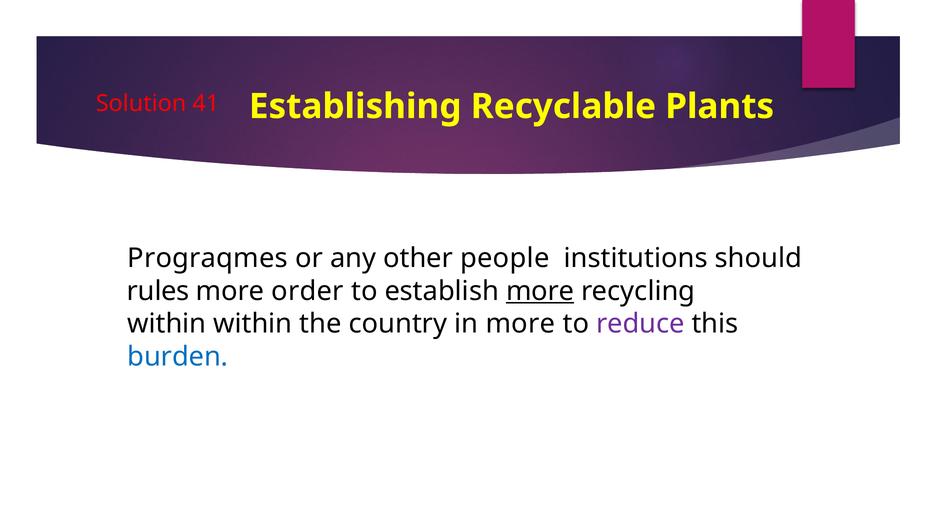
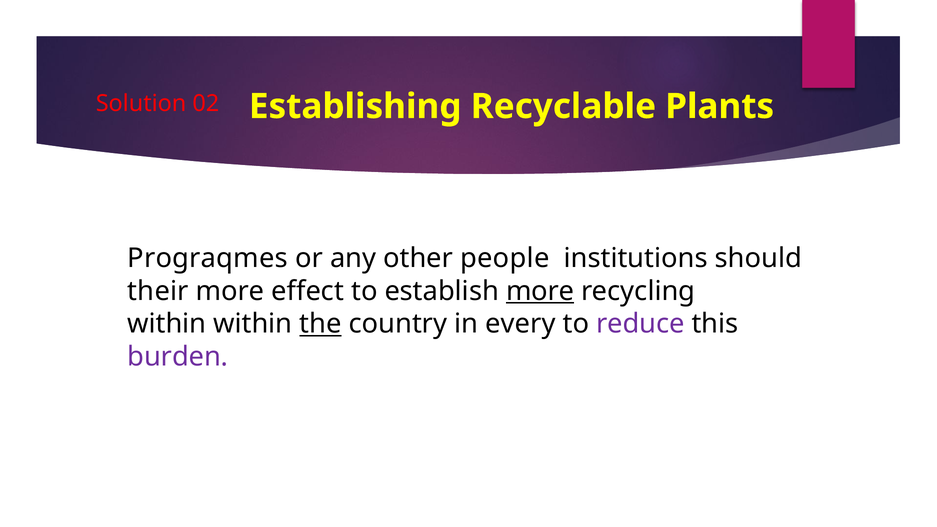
41: 41 -> 02 (206, 104)
rules: rules -> their (158, 291)
order: order -> effect (308, 291)
the underline: none -> present (321, 324)
in more: more -> every (520, 324)
burden colour: blue -> purple (178, 357)
